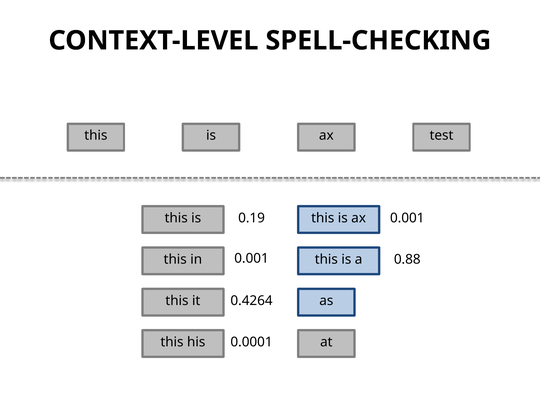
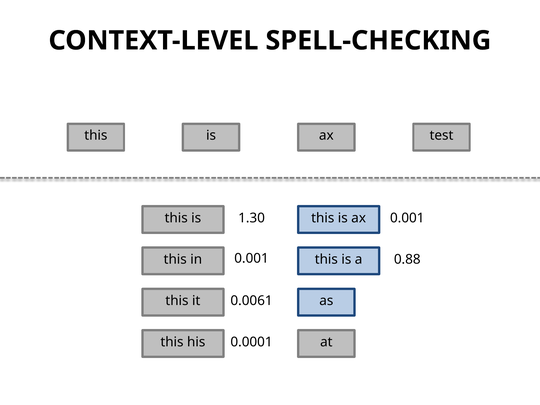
0.19: 0.19 -> 1.30 (252, 218)
0.4264: 0.4264 -> 0.0061 (252, 301)
